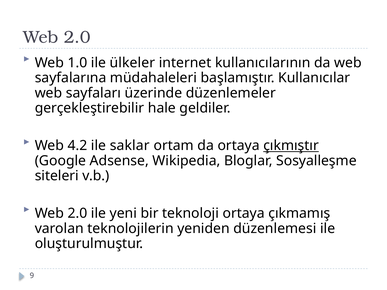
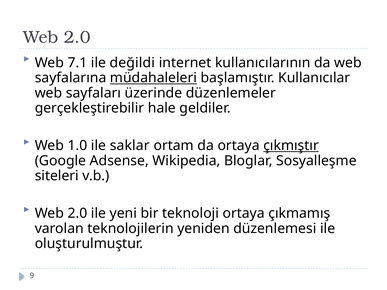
1.0: 1.0 -> 7.1 (77, 63)
ülkeler: ülkeler -> değildi (132, 63)
müdahaleleri underline: none -> present (153, 78)
4.2: 4.2 -> 1.0 (77, 146)
